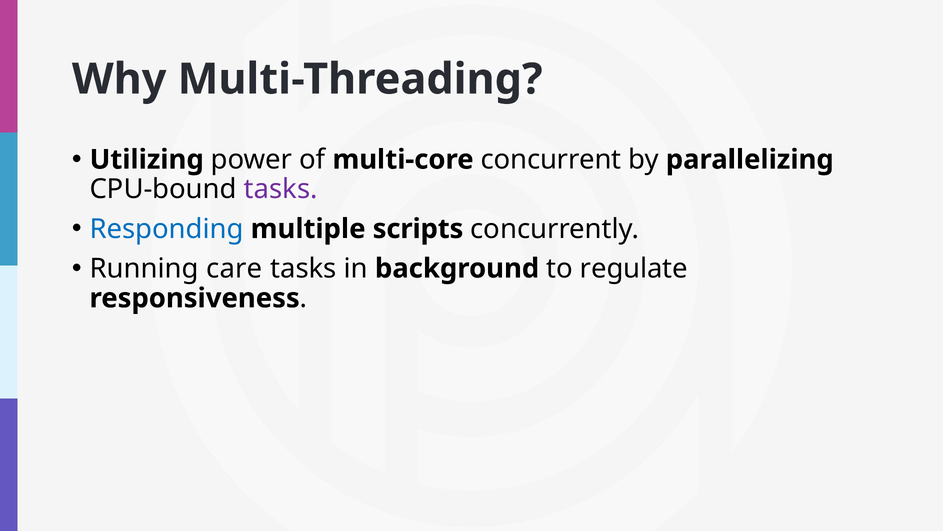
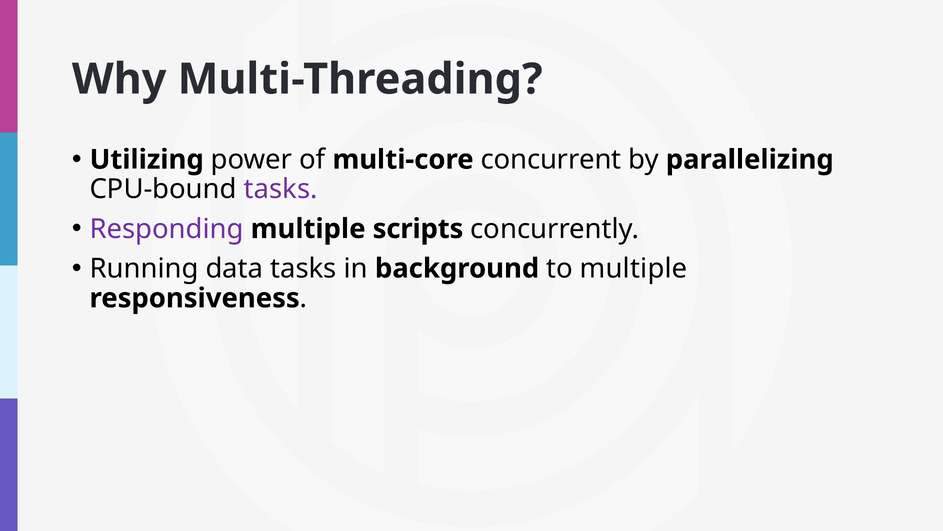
Responding colour: blue -> purple (167, 229)
care: care -> data (234, 268)
to regulate: regulate -> multiple (634, 268)
